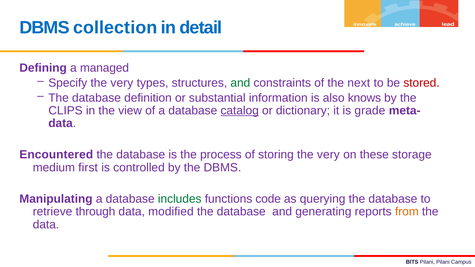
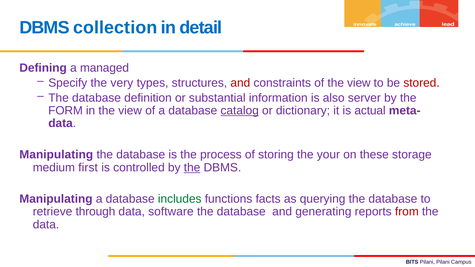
and colour: green -> red (240, 83)
of the next: next -> view (359, 83)
knows: knows -> server (364, 98)
CLIPS: CLIPS -> FORM (66, 111)
grade: grade -> actual (370, 111)
Encountered: Encountered -> Manipulating (56, 155)
storing the very: very -> your (328, 155)
the underline: none -> present (192, 168)
code: code -> facts (268, 199)
modified: modified -> software (171, 212)
from colour: orange -> red (407, 212)
